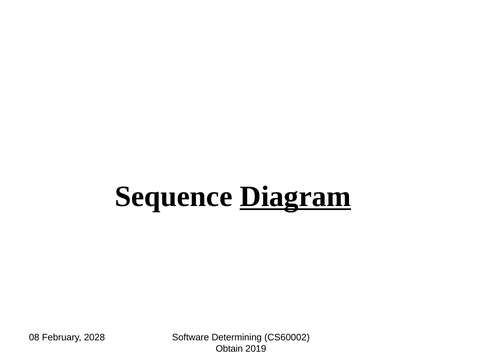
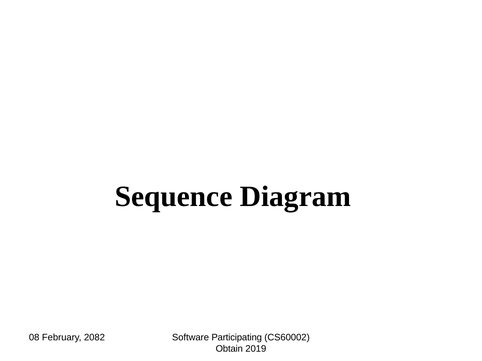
Diagram underline: present -> none (295, 197)
2028: 2028 -> 2082 (94, 338)
Determining: Determining -> Participating (237, 338)
